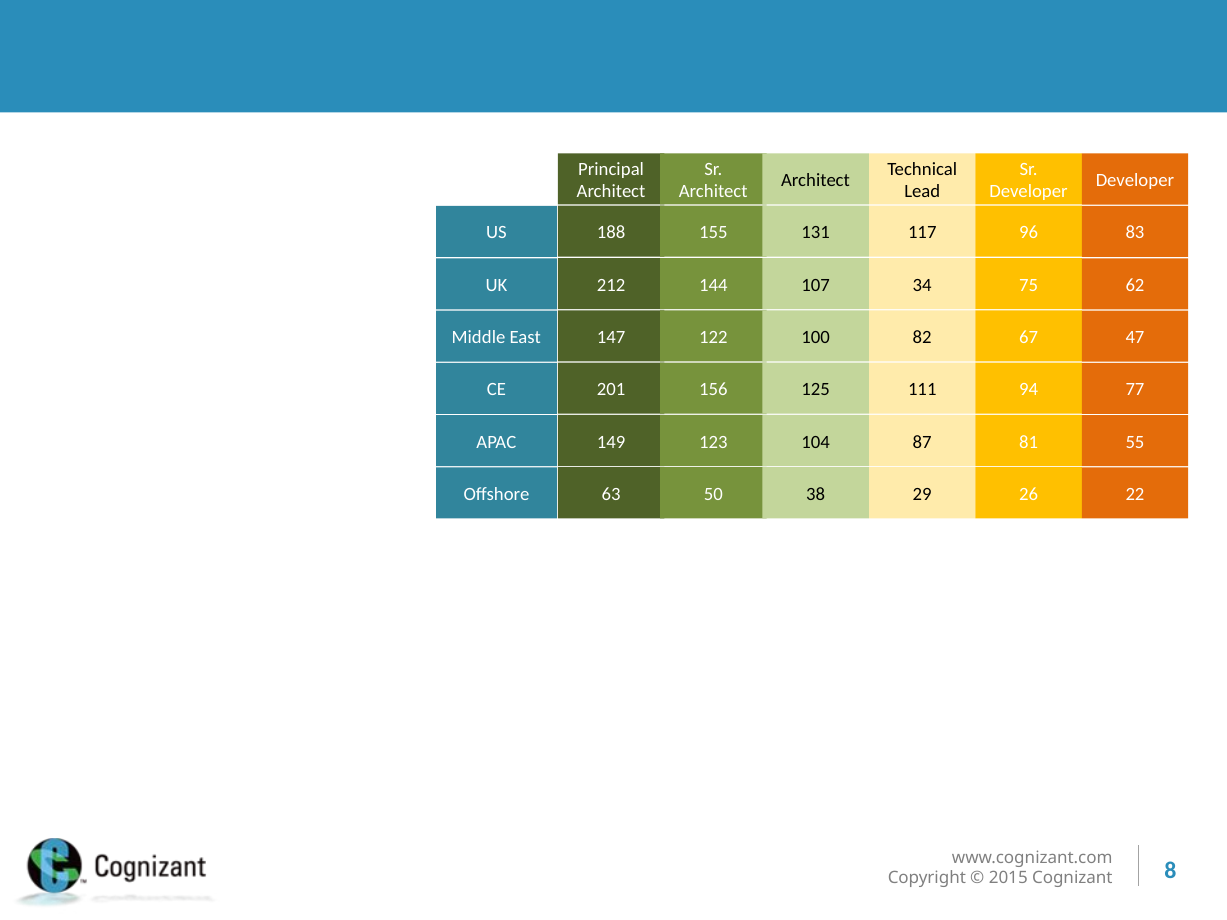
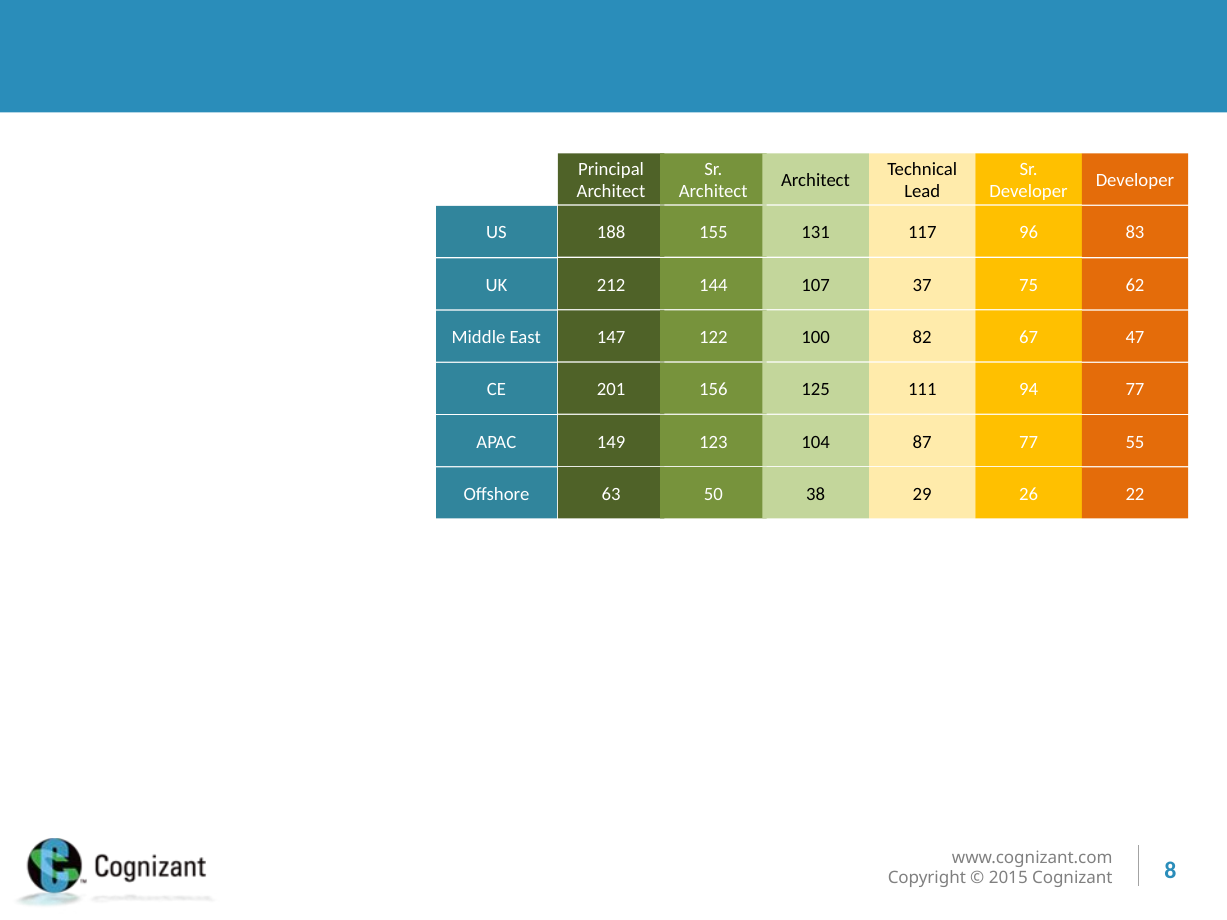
34: 34 -> 37 (922, 285)
87 81: 81 -> 77 (1029, 442)
